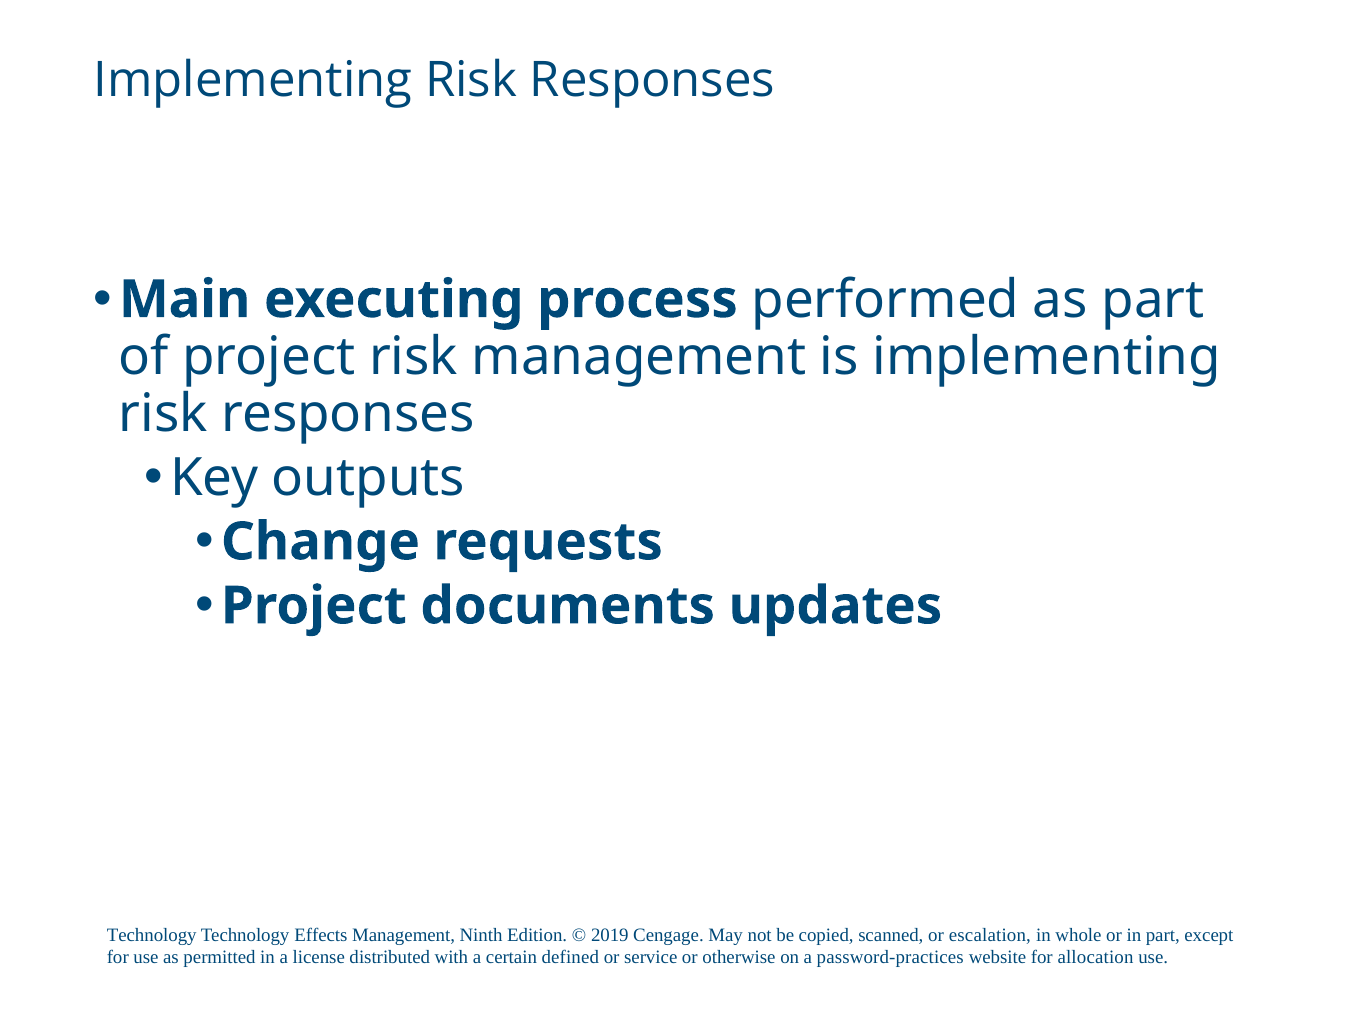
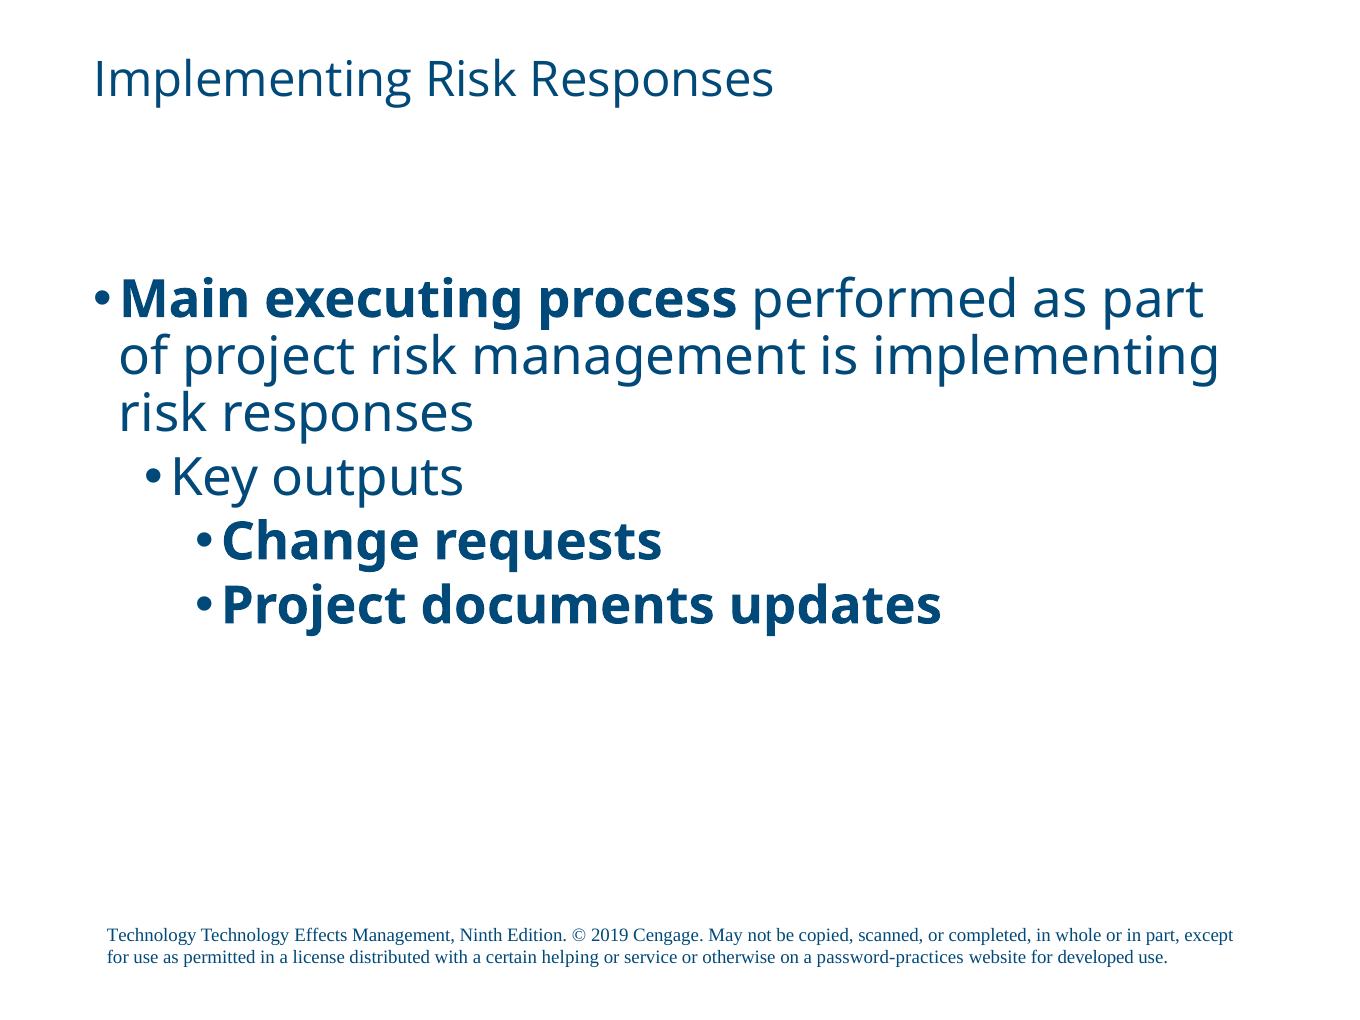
escalation: escalation -> completed (990, 935)
defined: defined -> helping (570, 958)
allocation: allocation -> developed (1096, 958)
